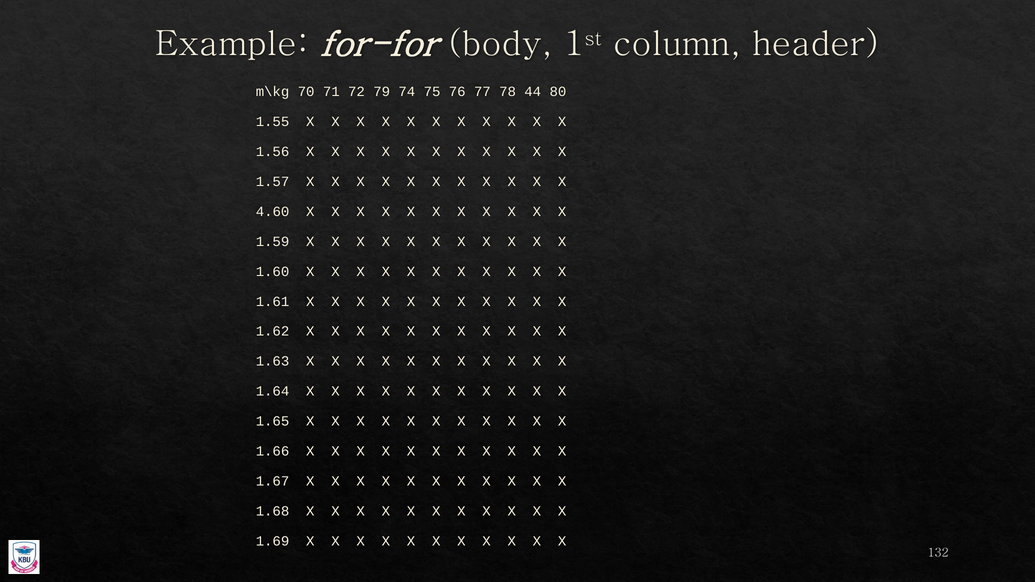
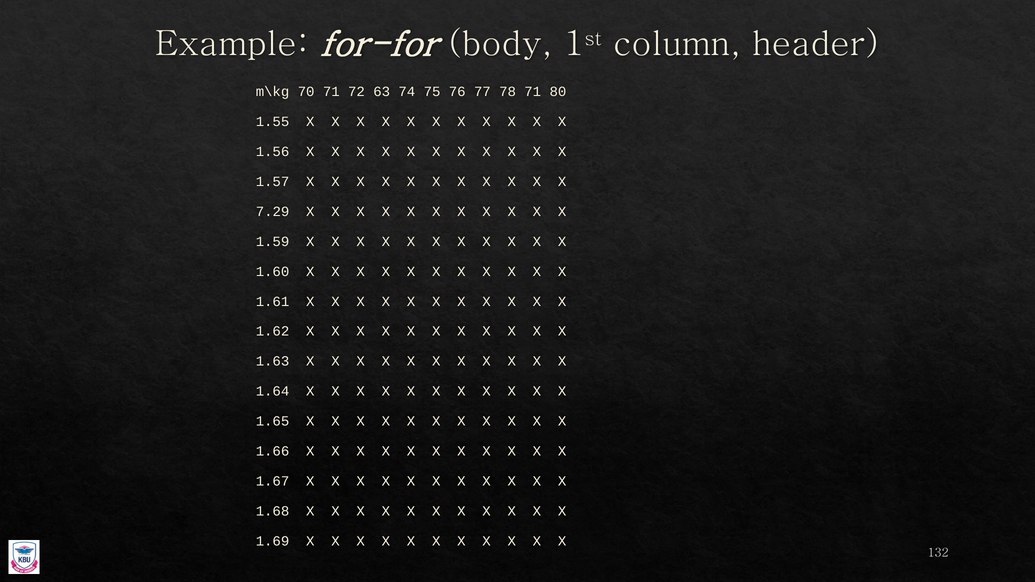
79: 79 -> 63 (382, 92)
78 44: 44 -> 71 (533, 92)
4.60: 4.60 -> 7.29 (273, 212)
